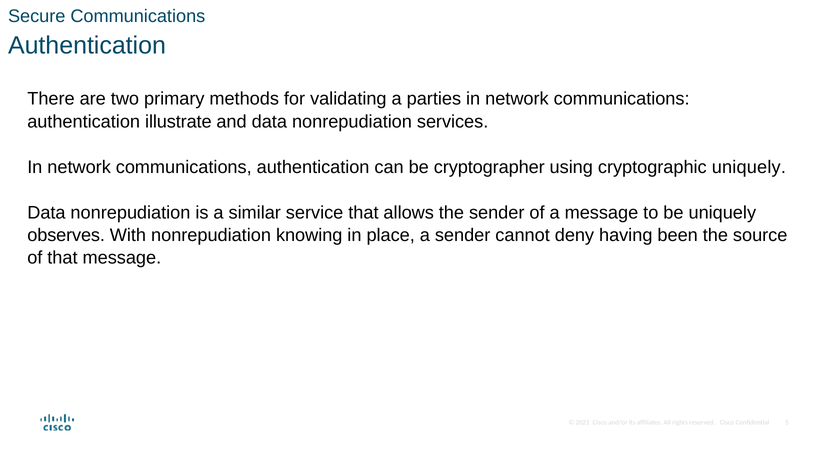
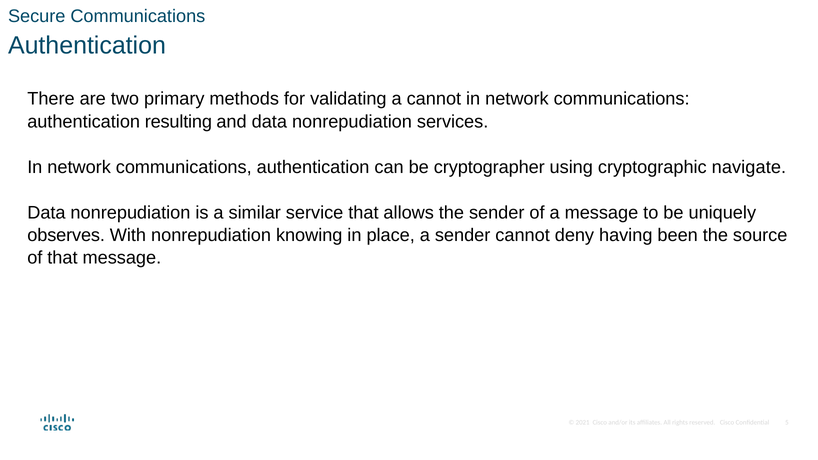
a parties: parties -> cannot (434, 99)
illustrate: illustrate -> resulting (178, 122)
cryptographic uniquely: uniquely -> navigate (749, 167)
